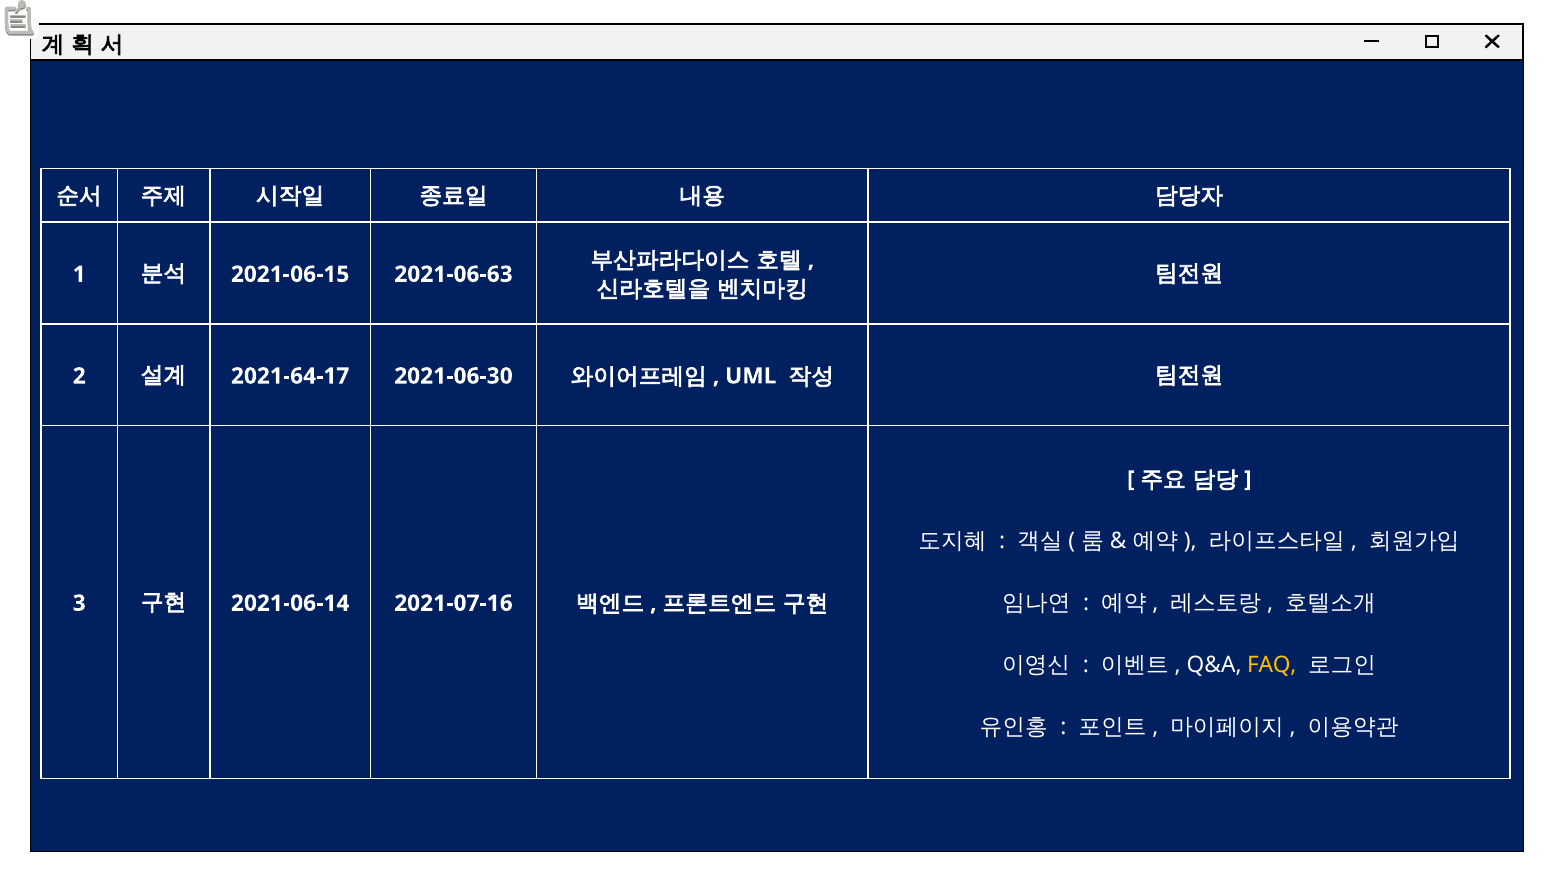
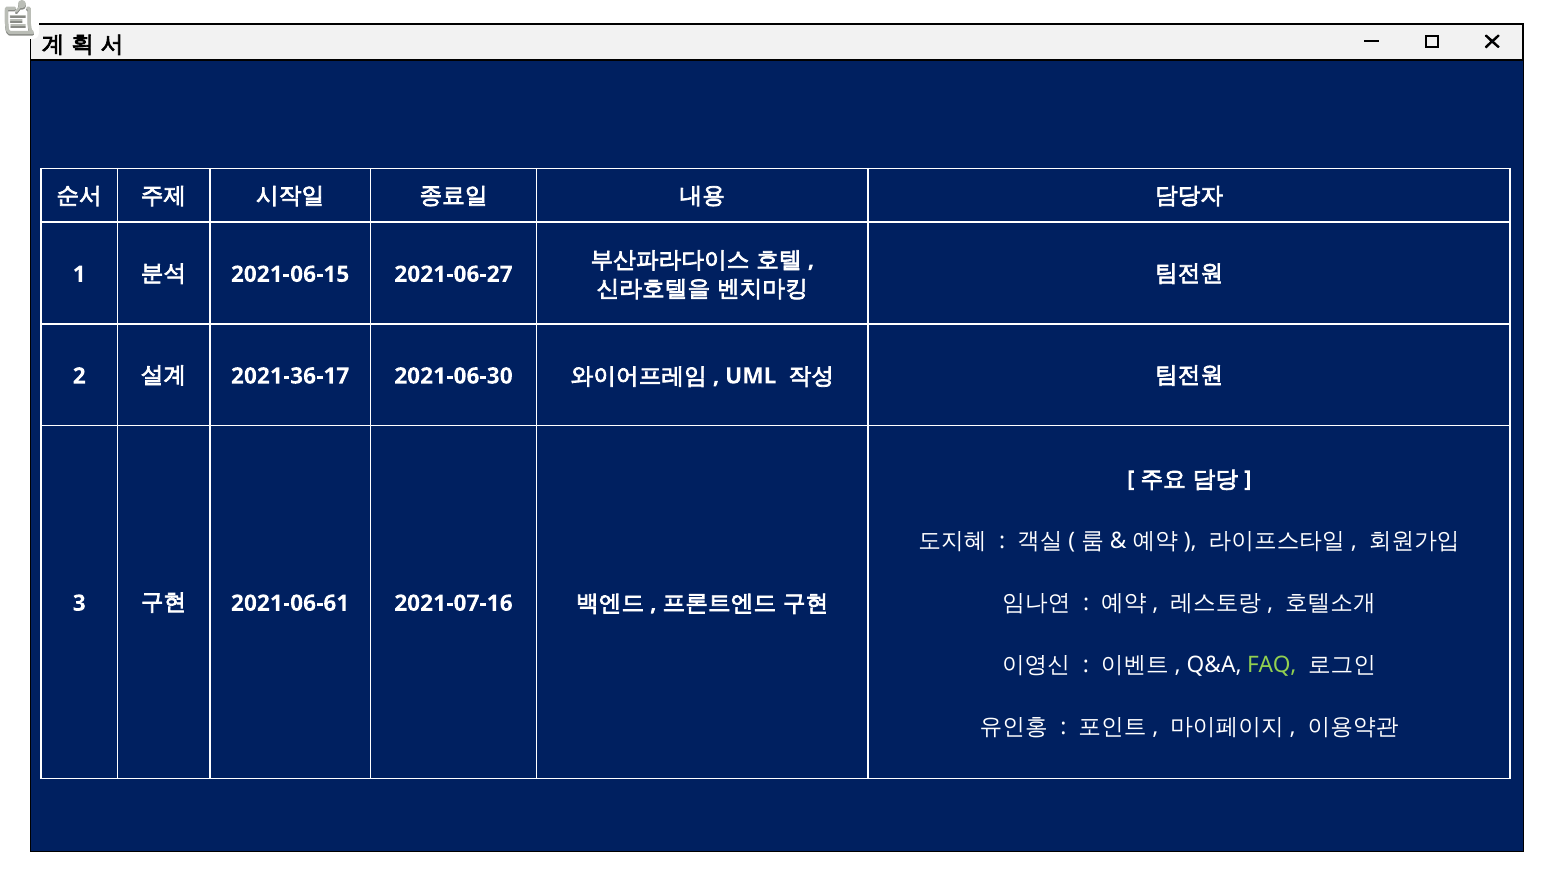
2021-06-63: 2021-06-63 -> 2021-06-27 (454, 274)
2021-64-17: 2021-64-17 -> 2021-36-17 (290, 376)
2021-06-14: 2021-06-14 -> 2021-06-61 (290, 603)
FAQ colour: yellow -> light green (1272, 665)
